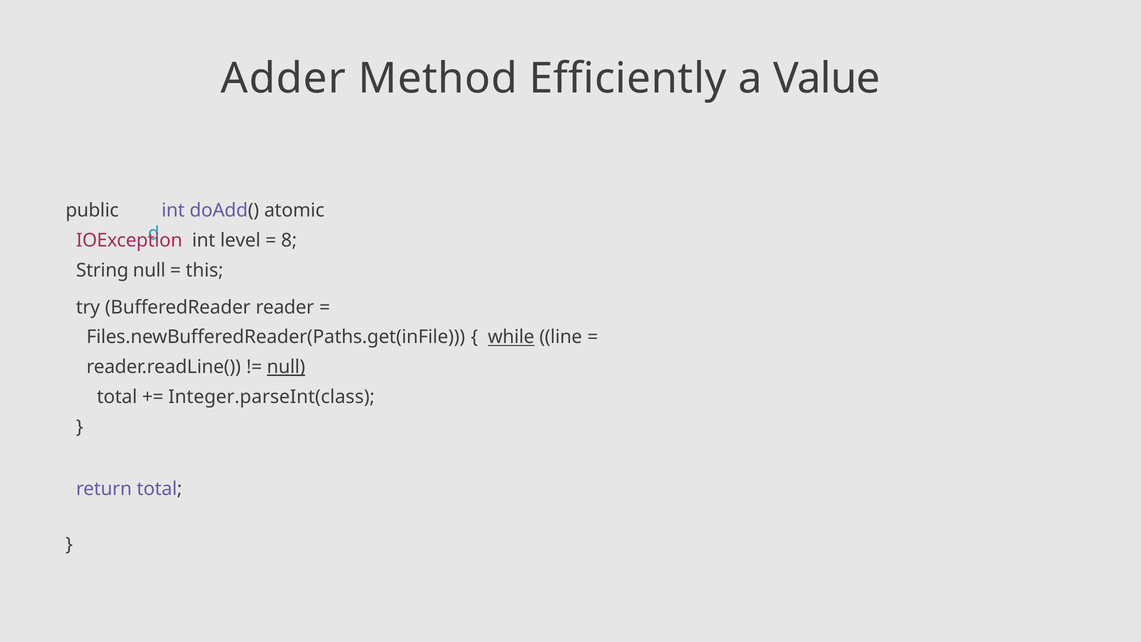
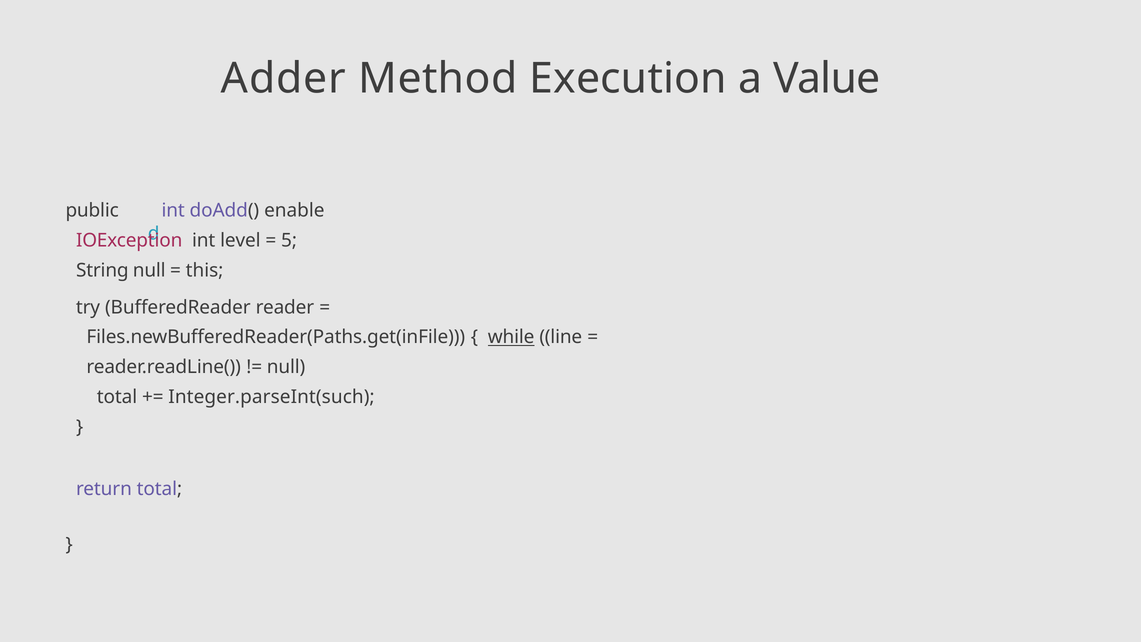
Efficiently: Efficiently -> Execution (628, 78)
atomic: atomic -> enable (294, 210)
8: 8 -> 5 (289, 240)
null underline: present -> none (286, 367)
Integer.parseInt(class: Integer.parseInt(class -> Integer.parseInt(such (272, 397)
